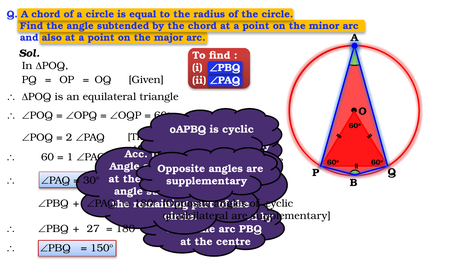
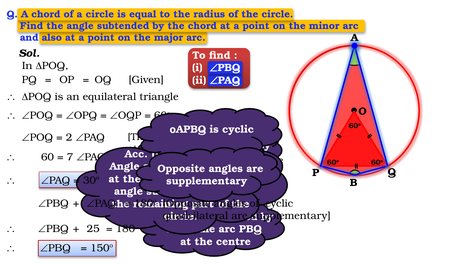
1: 1 -> 7 (70, 157)
27: 27 -> 25 (93, 228)
